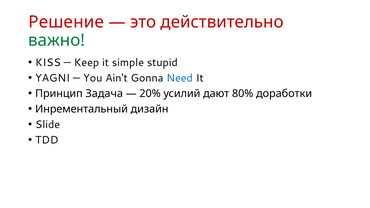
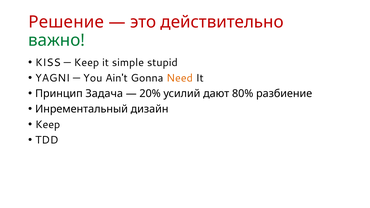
Need colour: blue -> orange (180, 78)
доработки: доработки -> разбиение (284, 94)
Slide: Slide -> Keep (48, 125)
